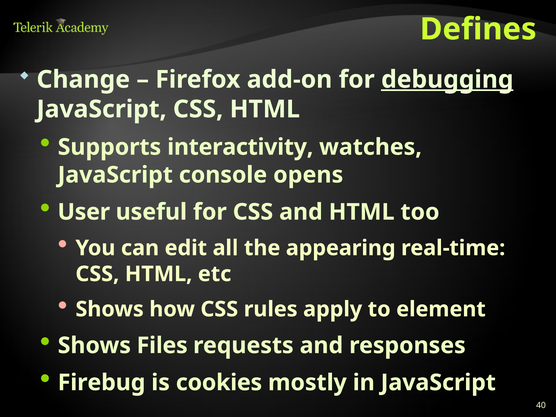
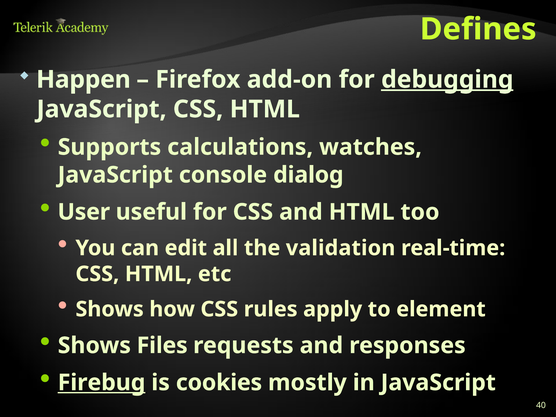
Change: Change -> Happen (83, 80)
interactivity: interactivity -> calculations (240, 147)
opens: opens -> dialog (308, 175)
appearing: appearing -> validation (341, 248)
Firebug underline: none -> present (102, 383)
